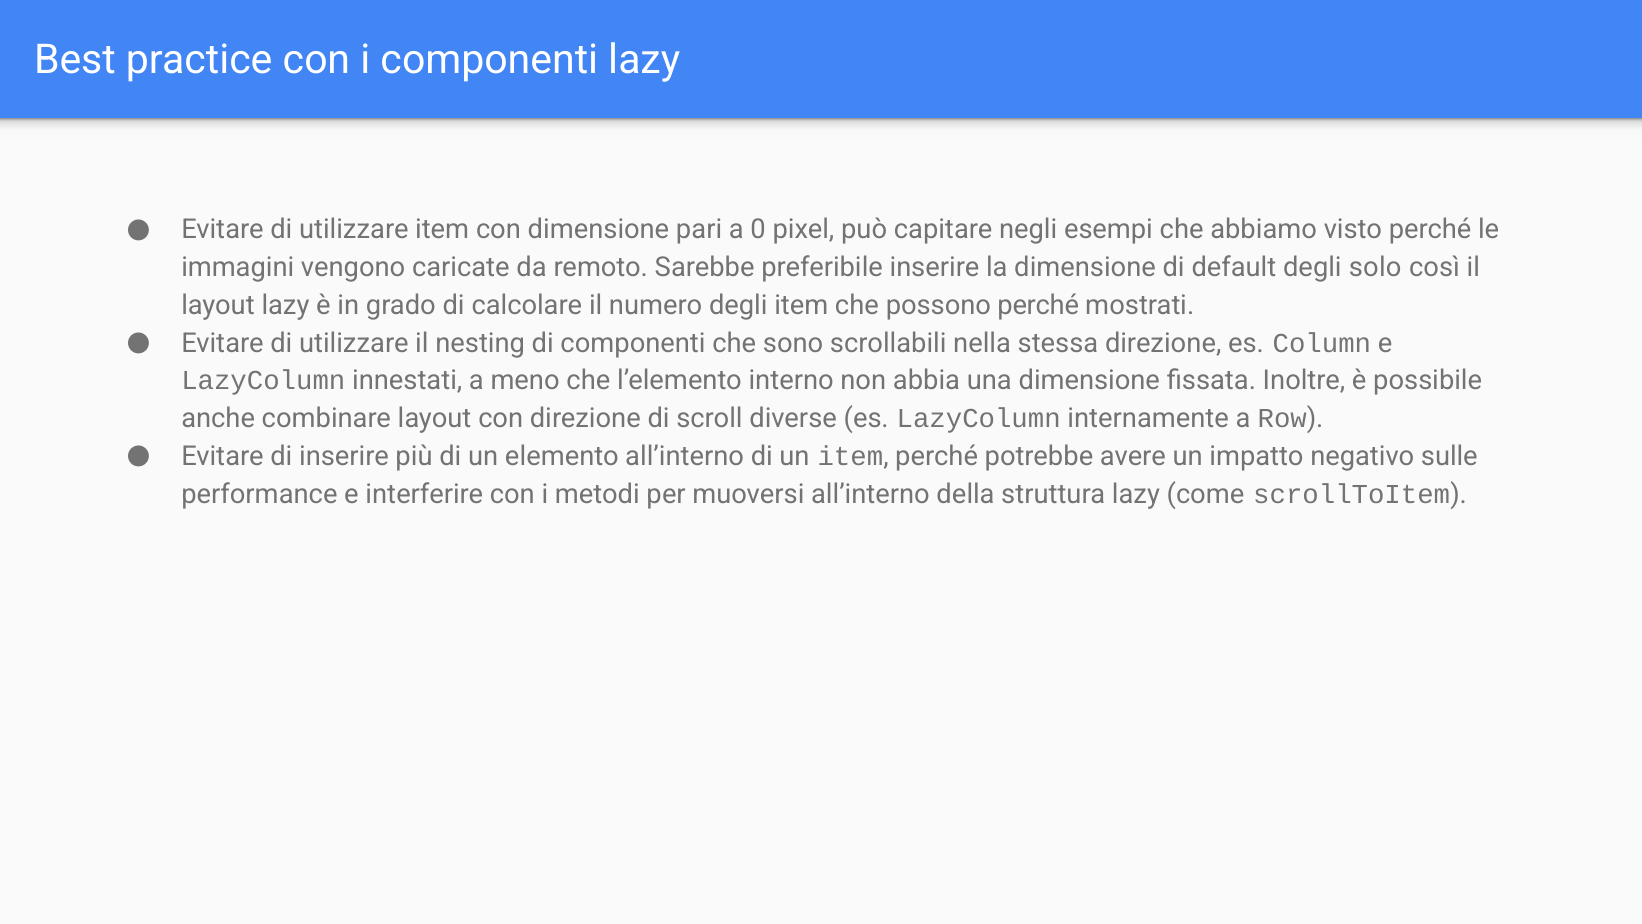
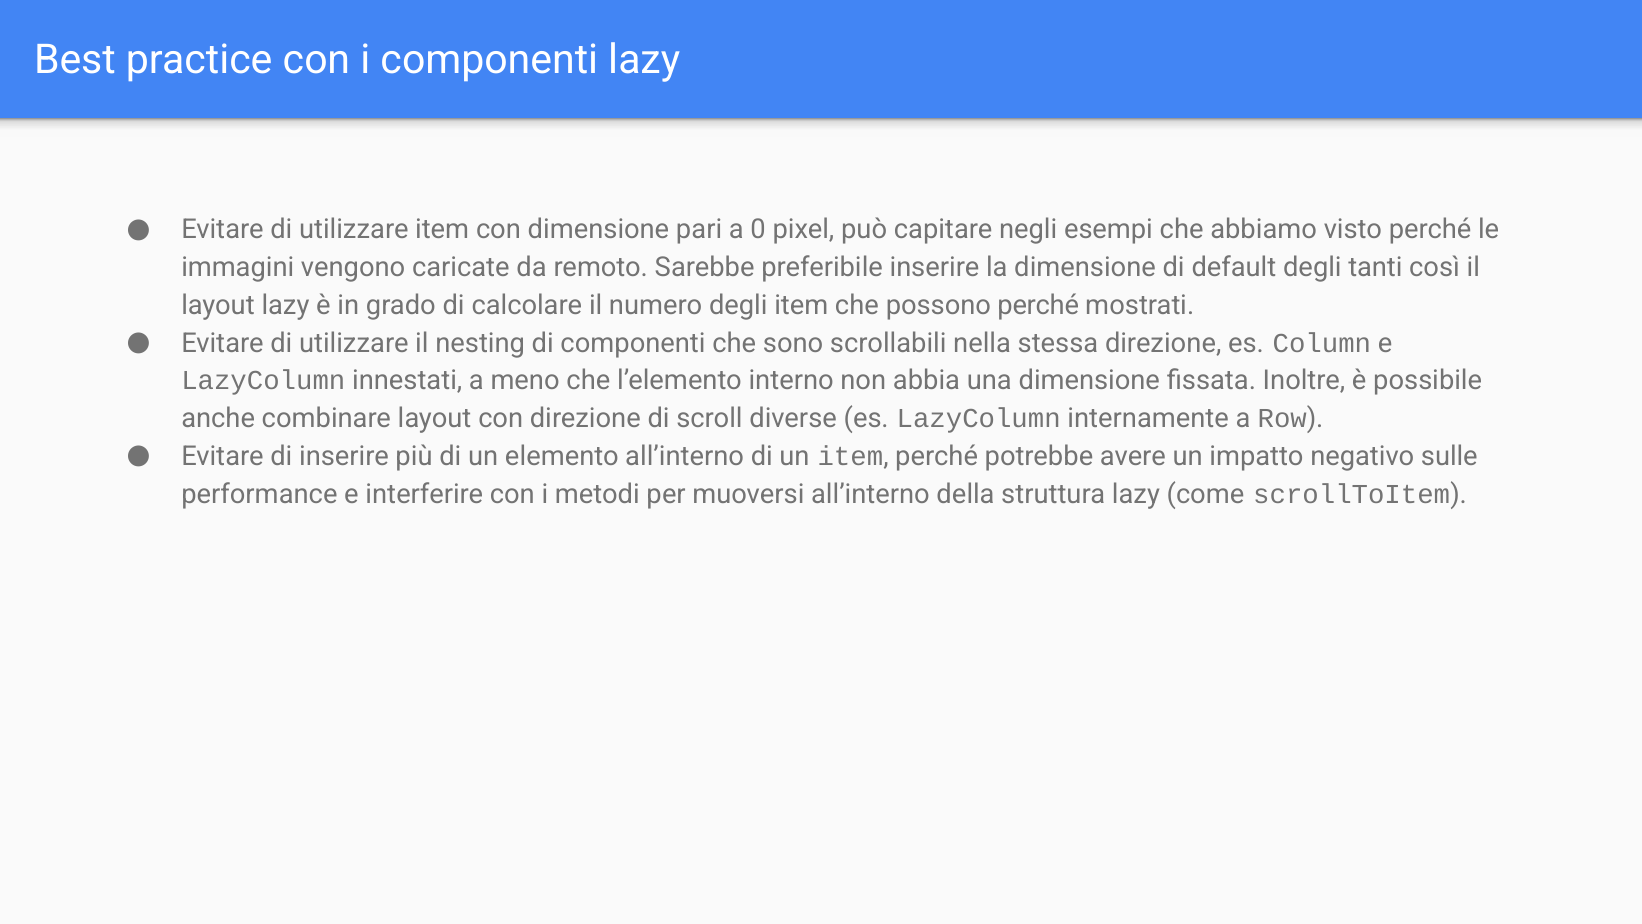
solo: solo -> tanti (1375, 267)
